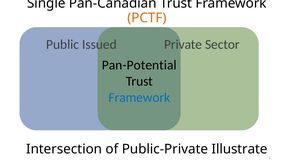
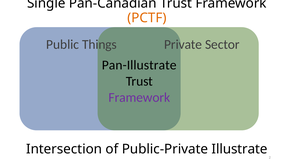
Issued: Issued -> Things (99, 45)
Pan-Potential: Pan-Potential -> Pan-Illustrate (139, 65)
Framework colour: blue -> purple (139, 97)
